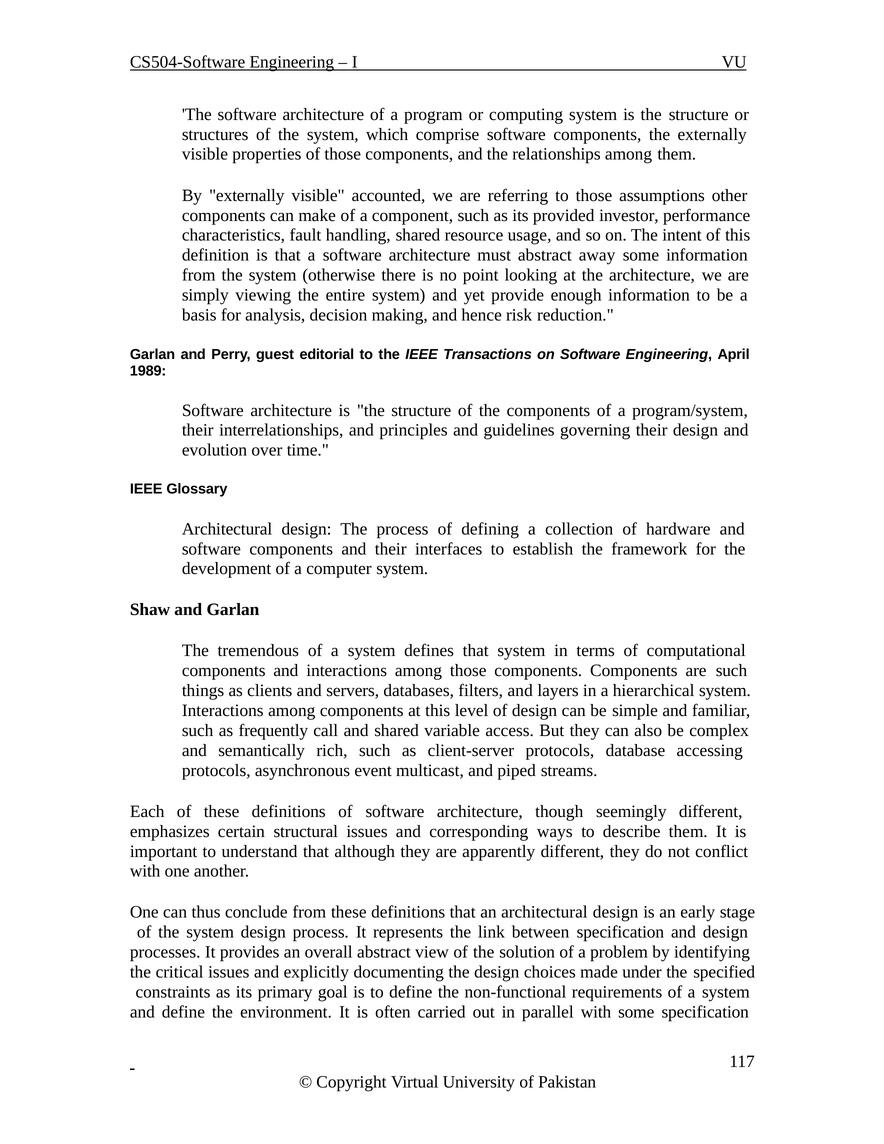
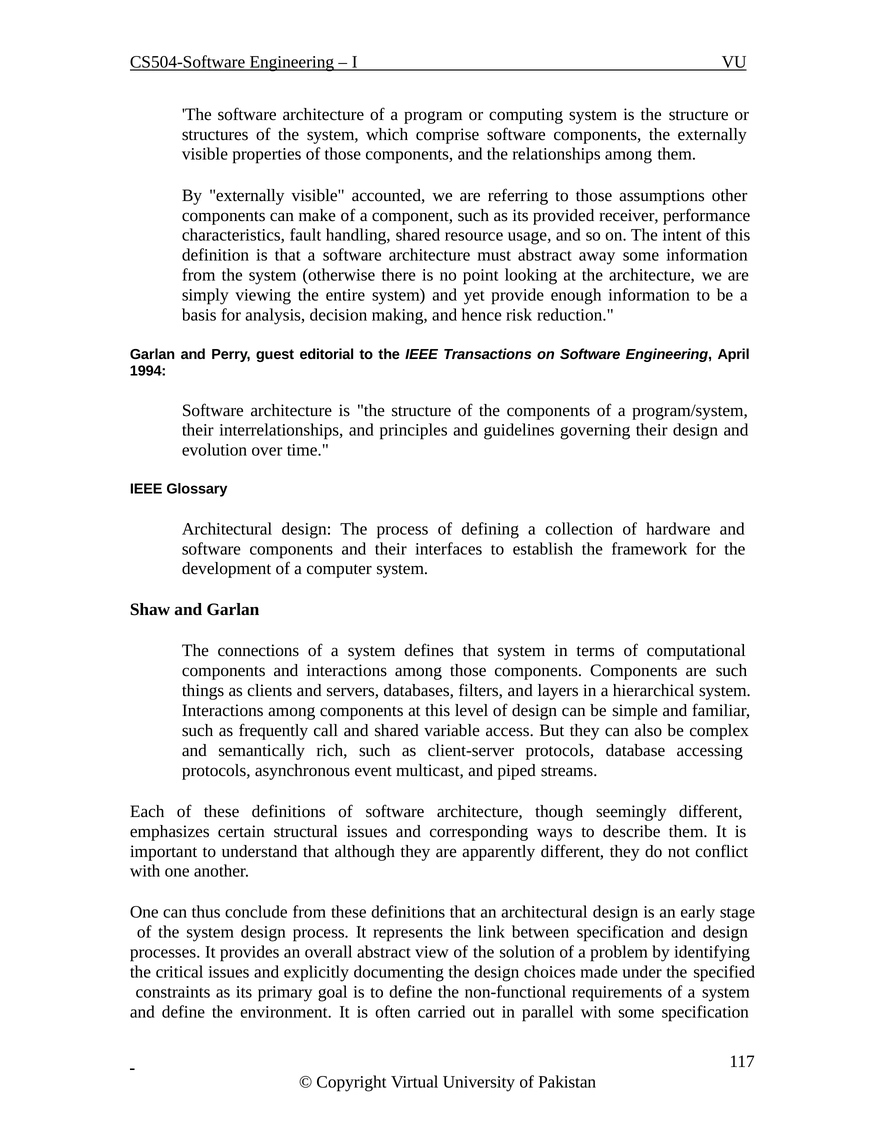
investor: investor -> receiver (629, 215)
1989: 1989 -> 1994 (148, 371)
tremendous: tremendous -> connections (258, 651)
